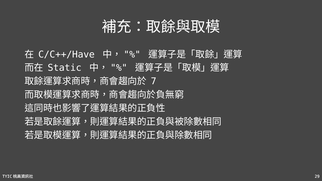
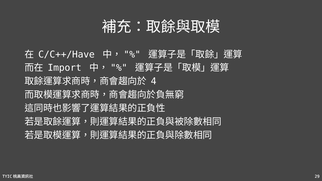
Static: Static -> Import (65, 68)
7: 7 -> 4 (154, 81)
